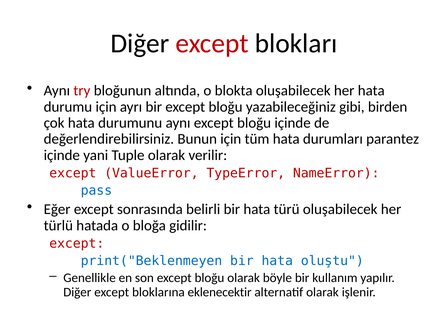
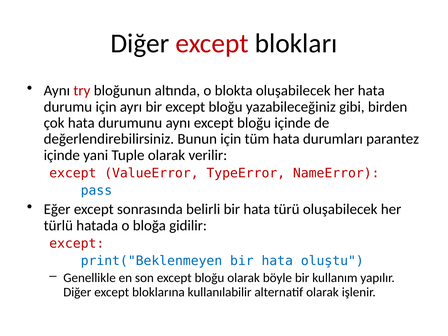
eklenecektir: eklenecektir -> kullanılabilir (220, 292)
